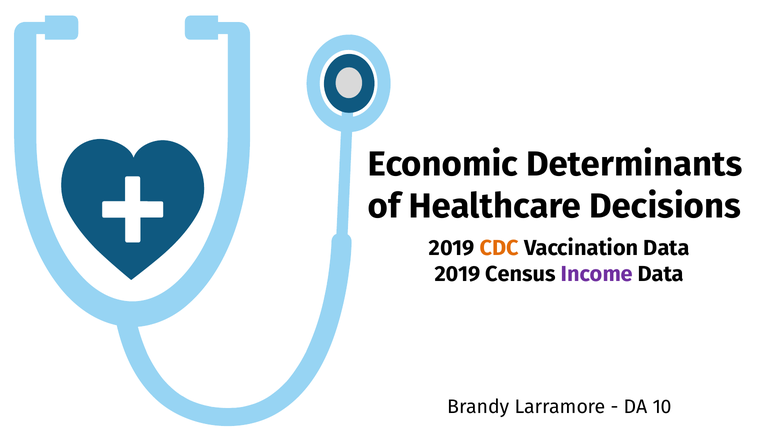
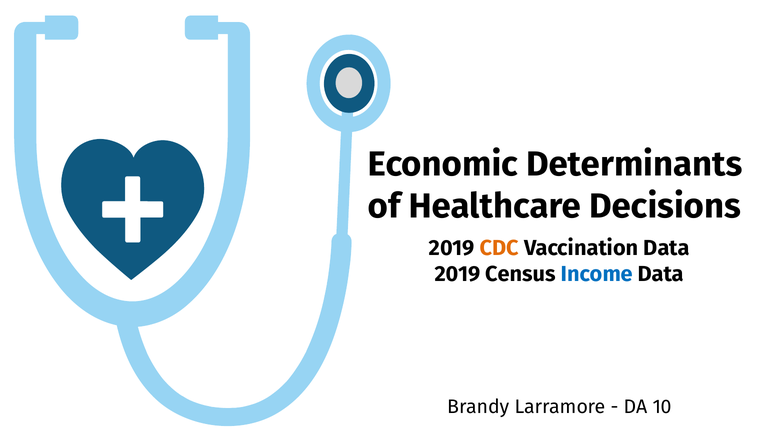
Income colour: purple -> blue (597, 274)
